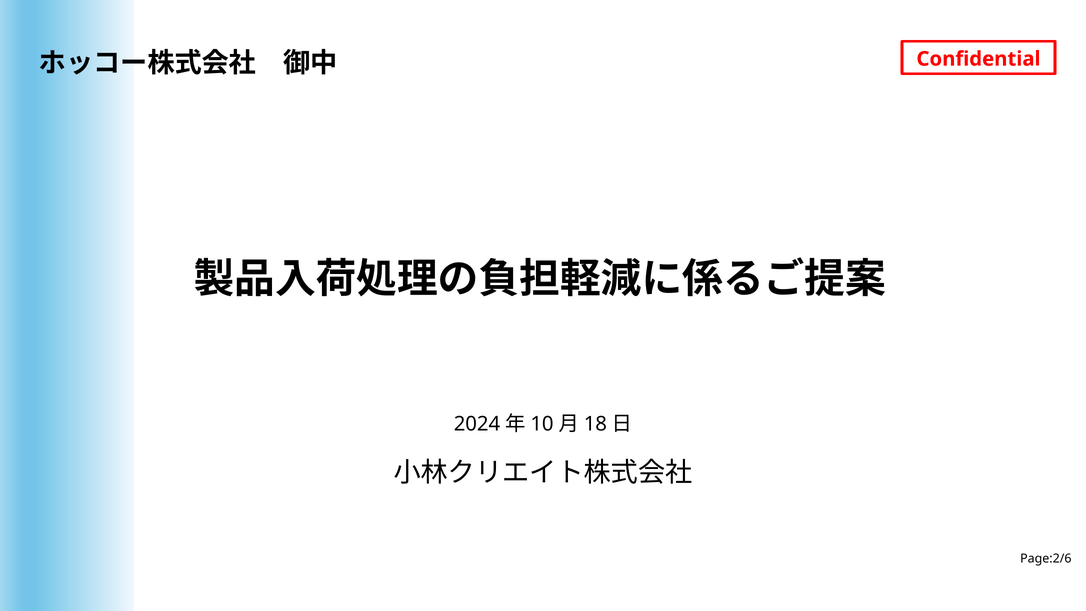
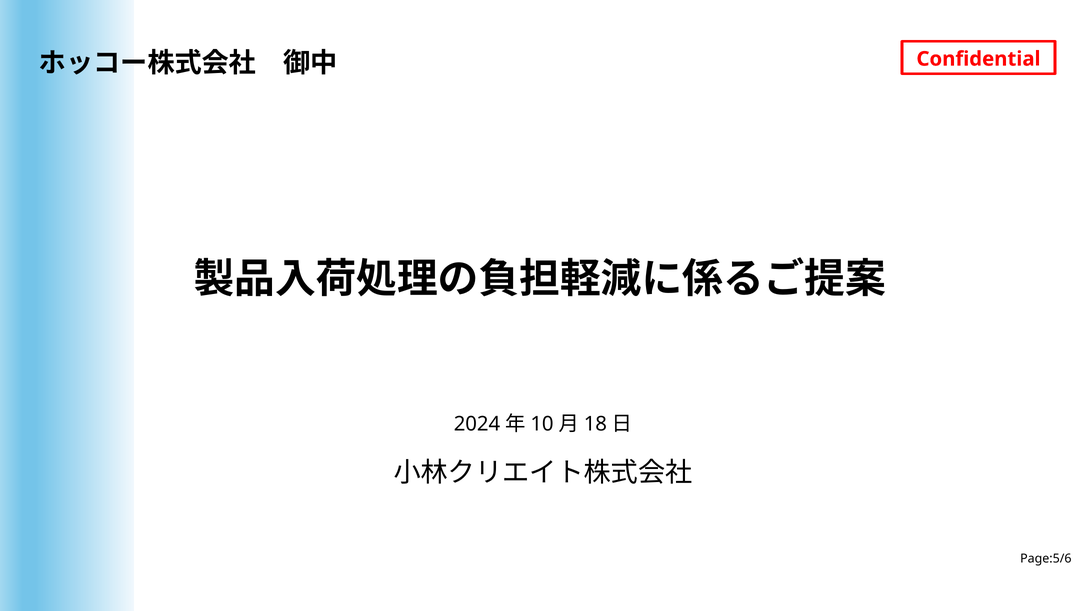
Page:2/6: Page:2/6 -> Page:5/6 (1046, 559)
